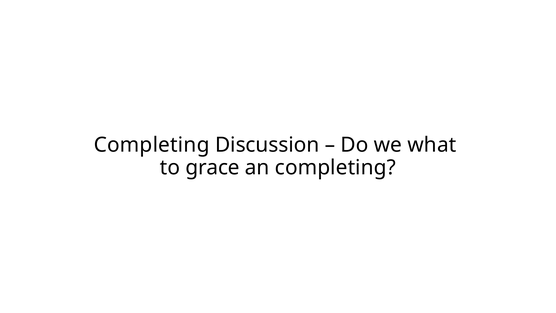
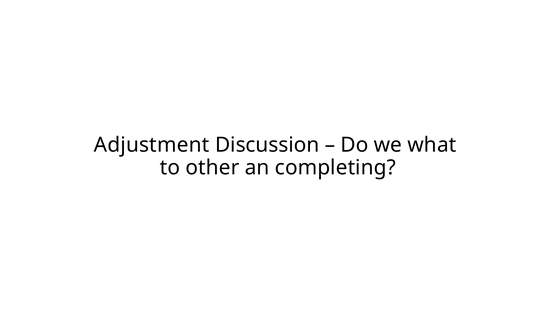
Completing: Completing -> Adjustment (152, 145)
grace: grace -> other (212, 167)
